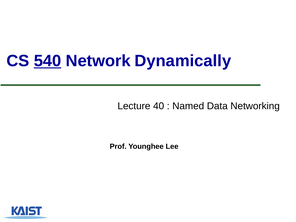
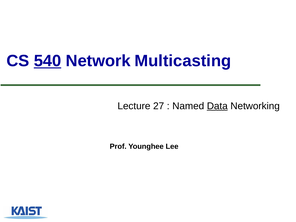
Dynamically: Dynamically -> Multicasting (183, 61)
40: 40 -> 27 (159, 106)
Data underline: none -> present (217, 106)
